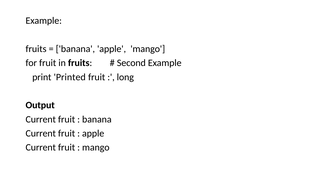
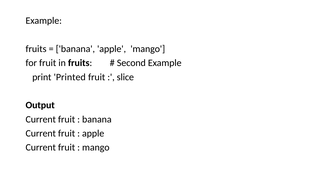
long: long -> slice (125, 77)
